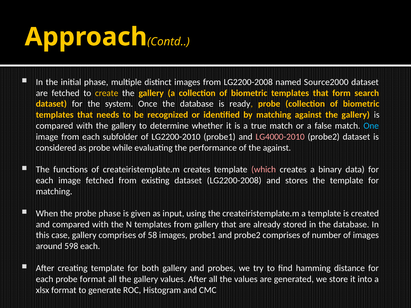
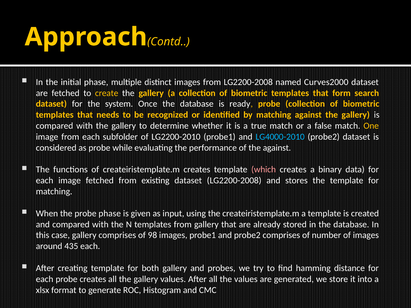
Source2000: Source2000 -> Curves2000 (326, 82)
One colour: light blue -> yellow (371, 126)
LG4000-2010 colour: pink -> light blue (280, 137)
58: 58 -> 98 (152, 236)
598: 598 -> 435 (71, 246)
probe format: format -> creates (93, 279)
